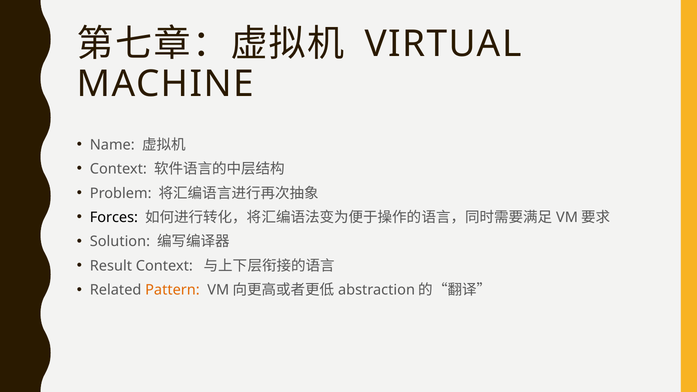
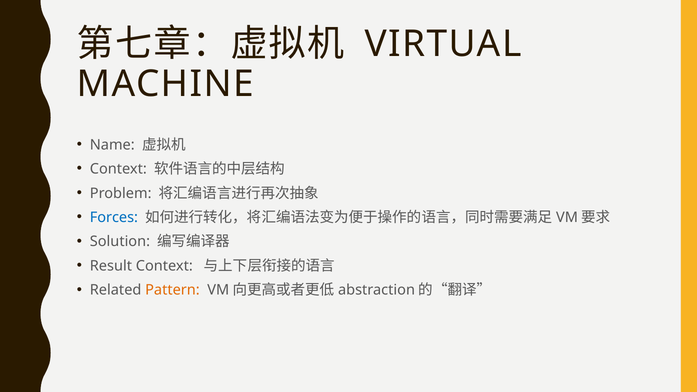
Forces colour: black -> blue (114, 217)
